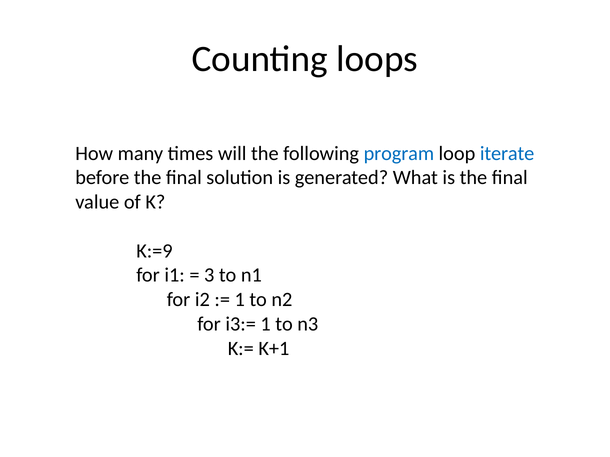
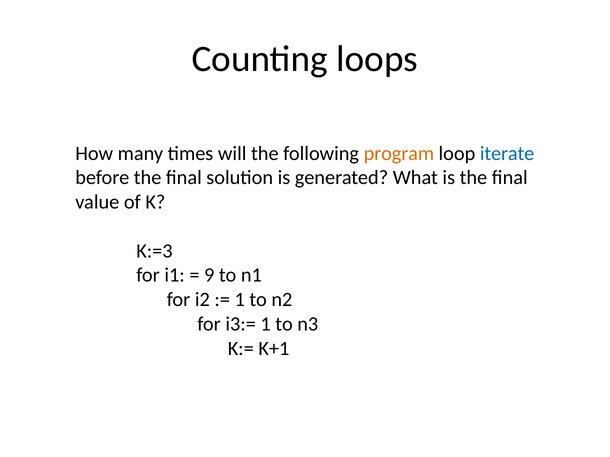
program colour: blue -> orange (399, 154)
K:=9: K:=9 -> K:=3 (154, 251)
3: 3 -> 9 (209, 276)
